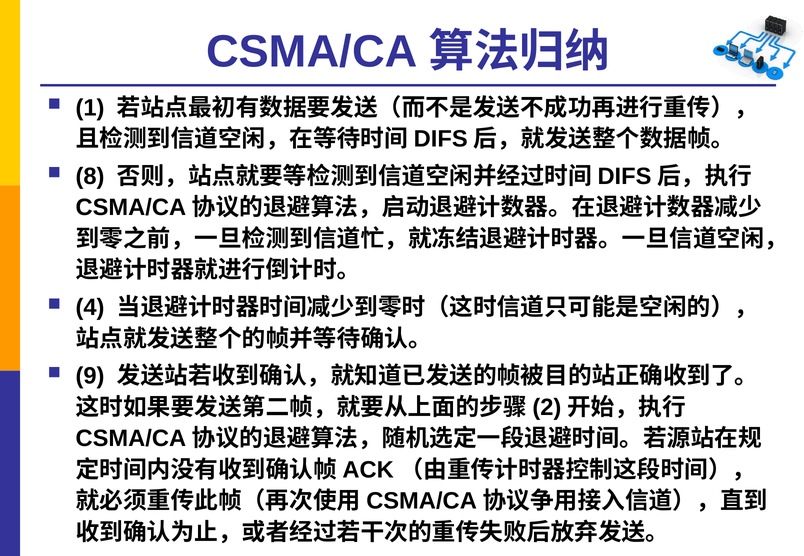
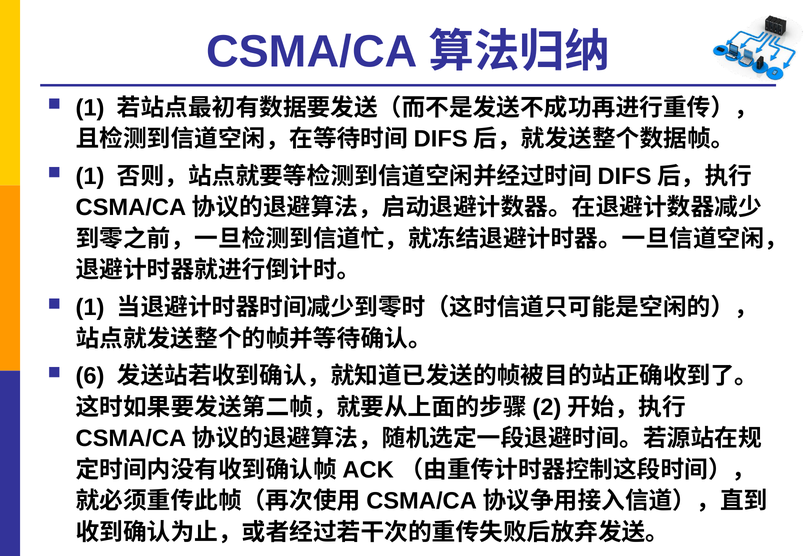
8: 8 -> 1 (90, 177)
4: 4 -> 1 (90, 308)
9: 9 -> 6 (90, 377)
